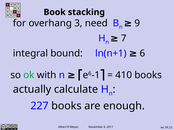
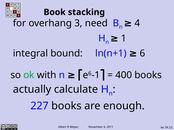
9: 9 -> 4 (137, 23)
7: 7 -> 1 (124, 38)
410: 410 -> 400 (124, 75)
